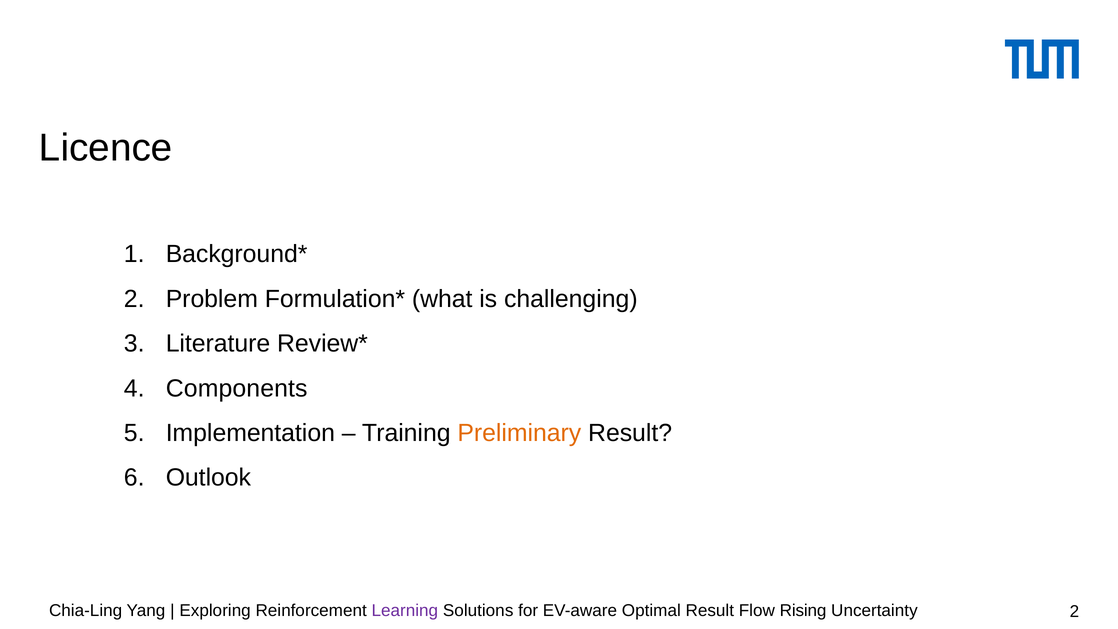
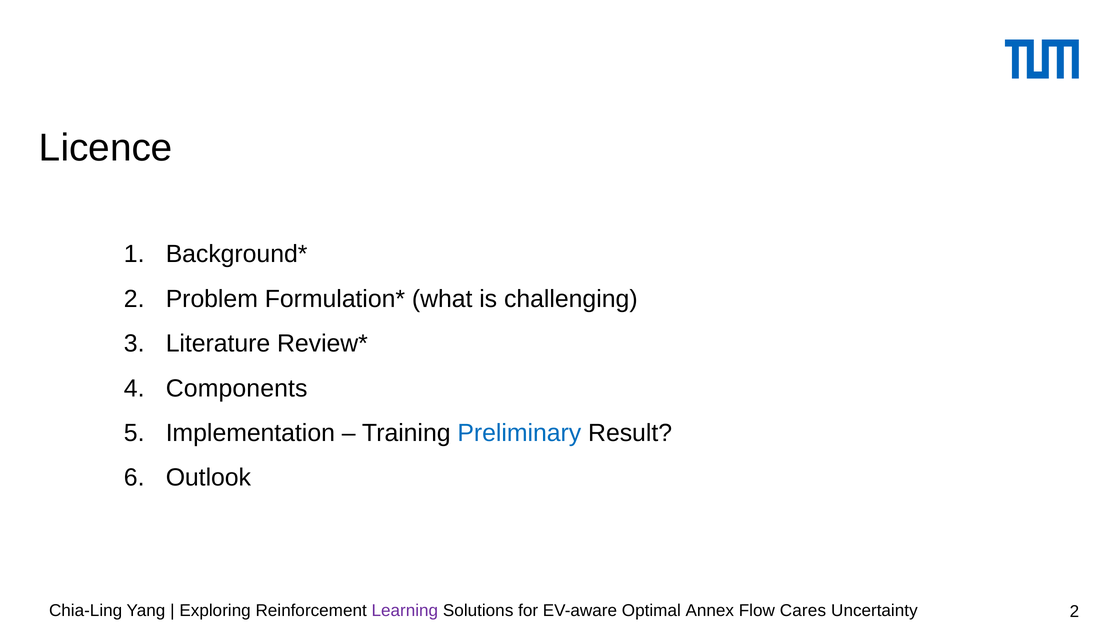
Preliminary colour: orange -> blue (519, 433)
Optimal Result: Result -> Annex (710, 611)
Rising: Rising -> Cares (803, 611)
